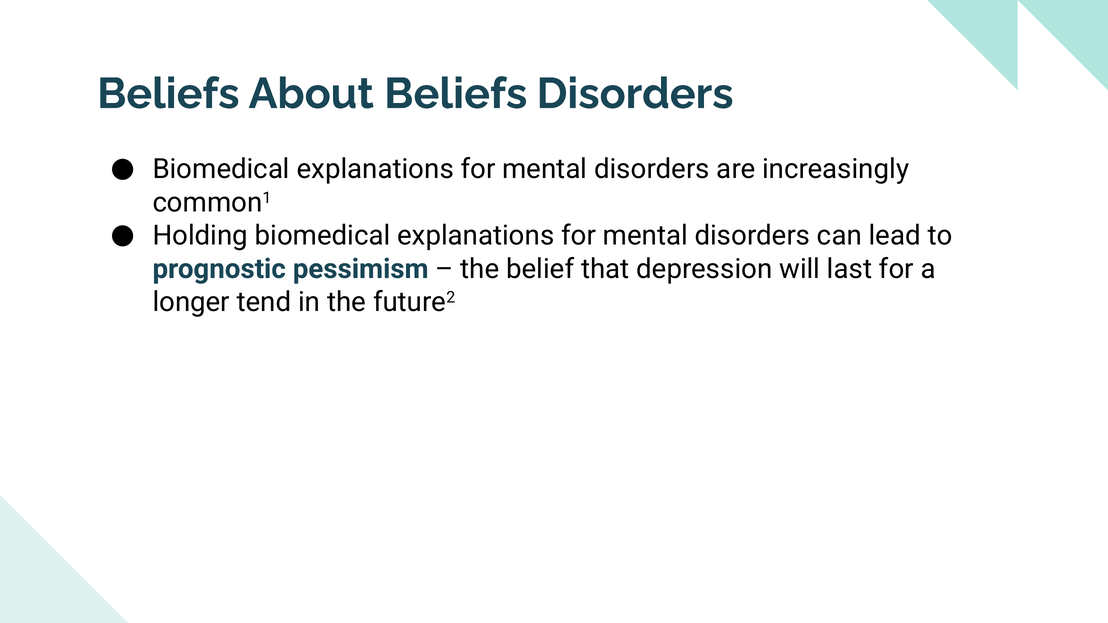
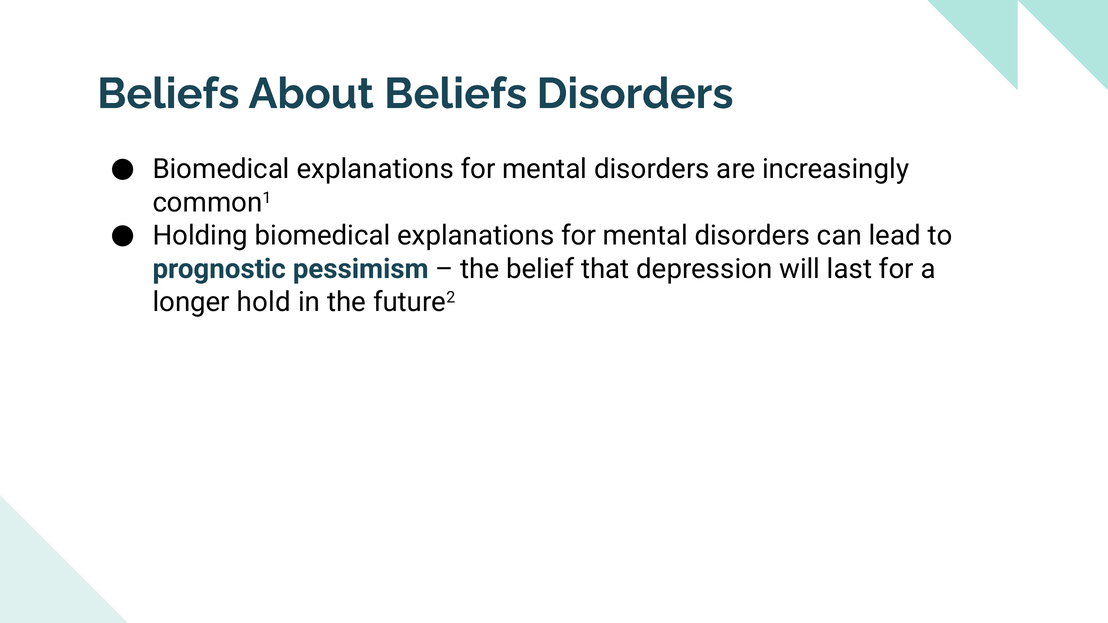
tend: tend -> hold (264, 302)
